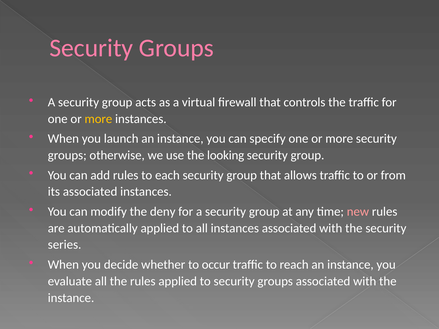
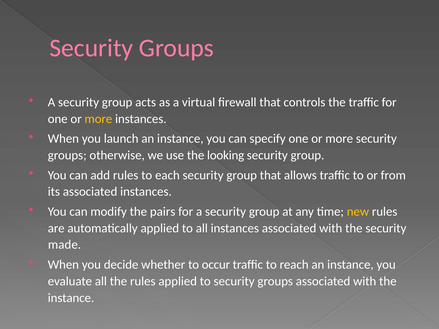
deny: deny -> pairs (163, 212)
new colour: pink -> yellow (358, 212)
series: series -> made (65, 245)
